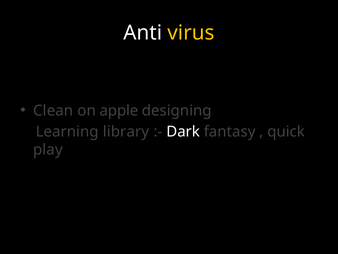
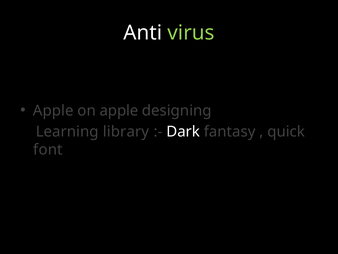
virus colour: yellow -> light green (191, 33)
Clean: Clean -> Apple (53, 110)
play: play -> font (48, 149)
